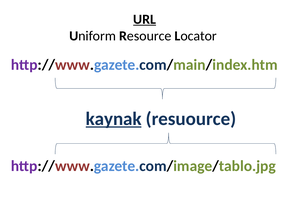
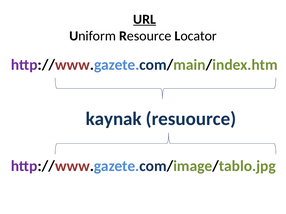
kaynak underline: present -> none (114, 119)
